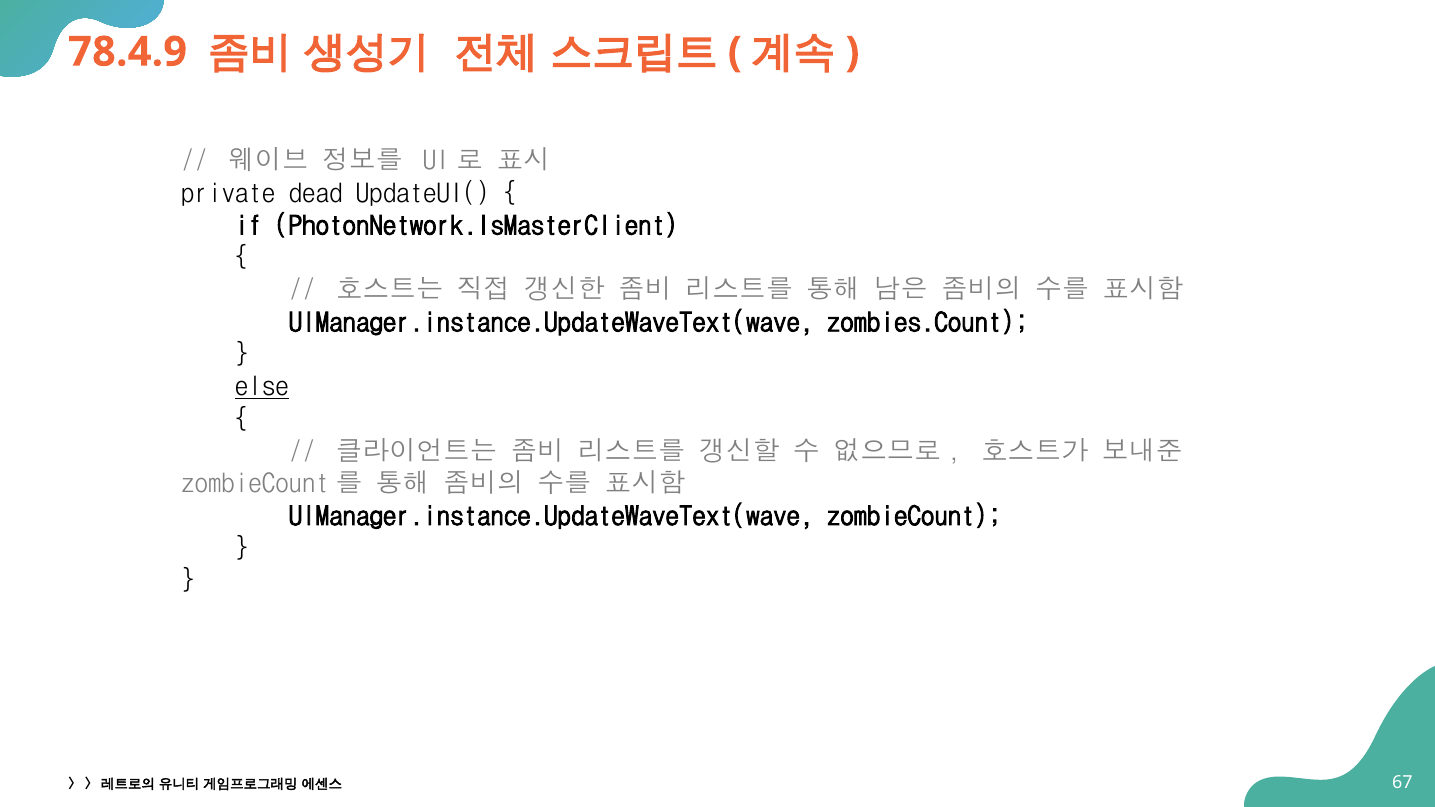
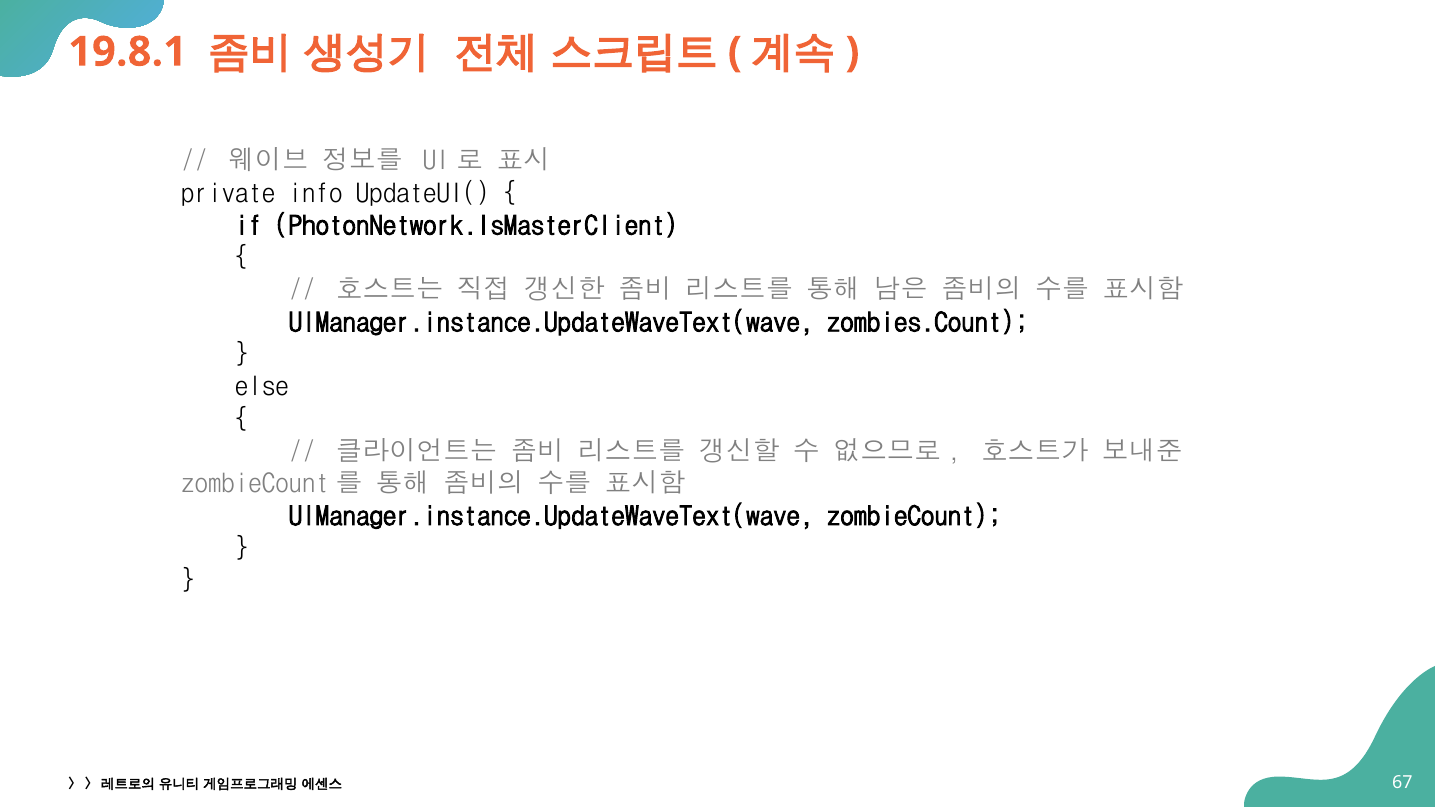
78.4.9: 78.4.9 -> 19.8.1 (128, 52)
dead: dead -> info (316, 193)
else underline: present -> none (262, 387)
